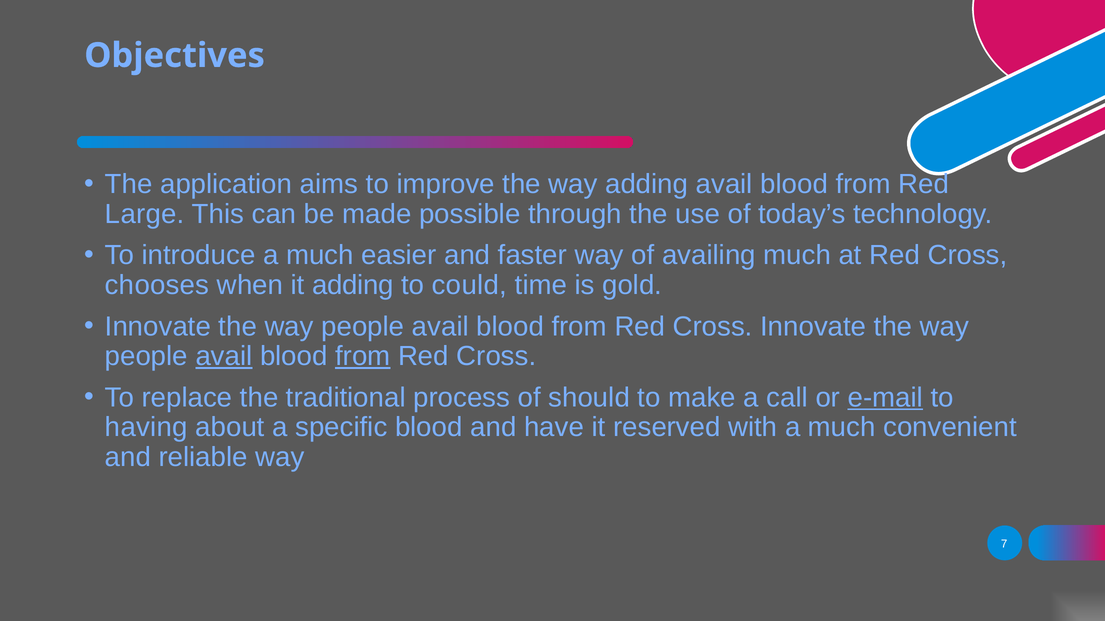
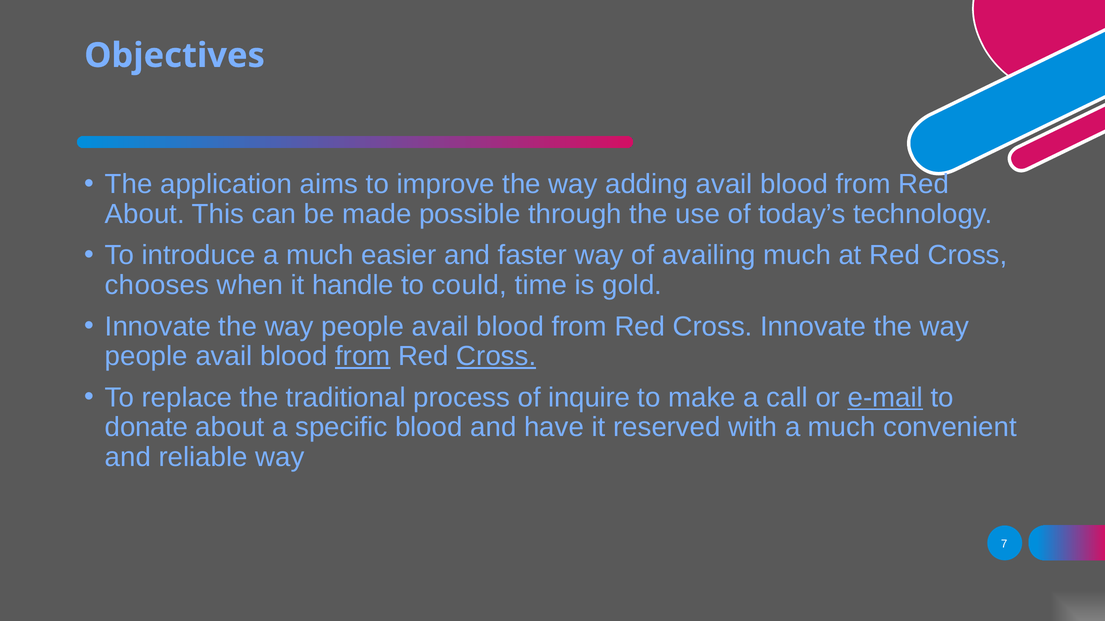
Large: Large -> About (145, 214)
it adding: adding -> handle (353, 285)
avail underline: present -> none (224, 357)
Cross underline: none -> present (496, 357)
should: should -> inquire (589, 398)
having: having -> donate (147, 428)
